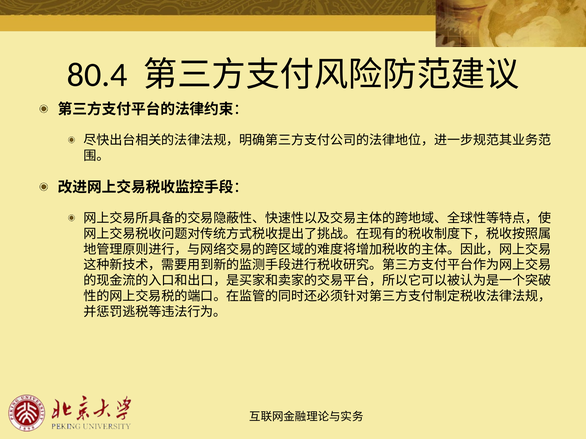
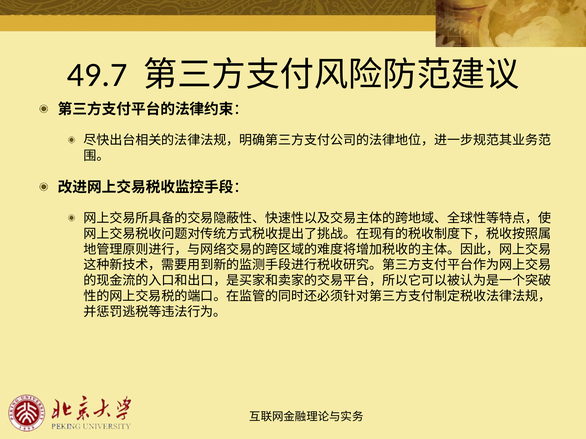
80.4: 80.4 -> 49.7 (97, 75)
